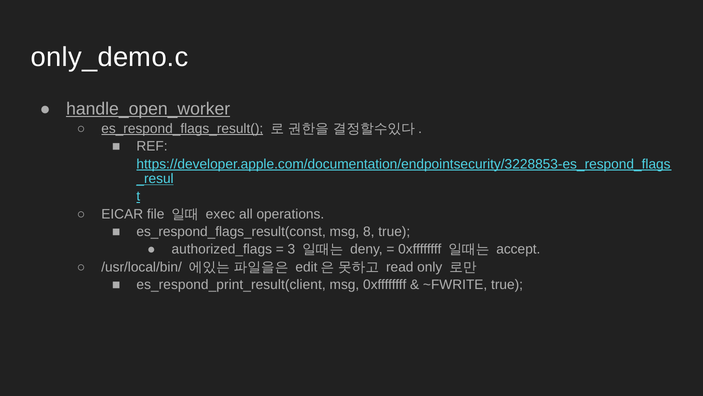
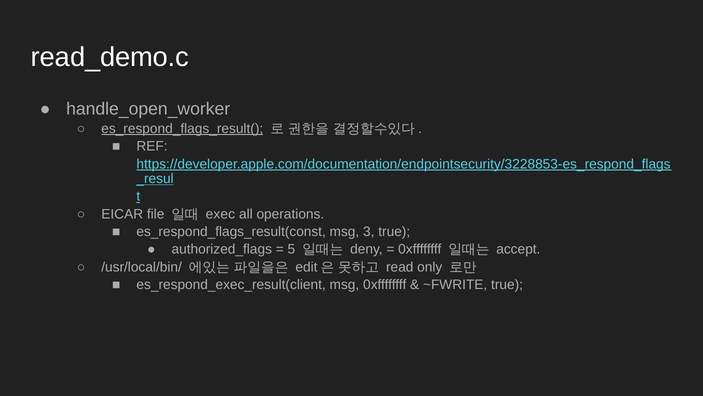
only_demo.c: only_demo.c -> read_demo.c (110, 57)
handle_open_worker underline: present -> none (148, 109)
8: 8 -> 3 (369, 231)
3: 3 -> 5 (291, 249)
es_respond_print_result(client: es_respond_print_result(client -> es_respond_exec_result(client (231, 284)
